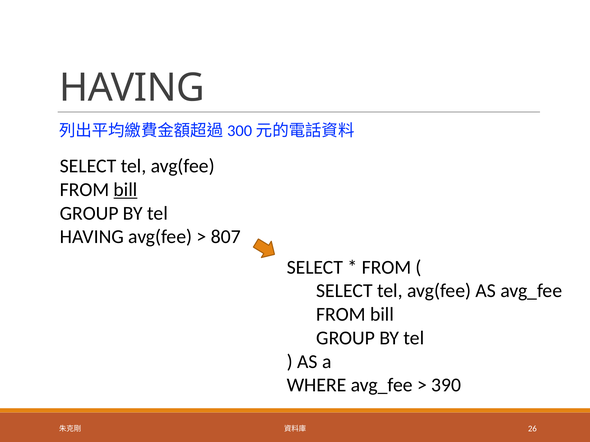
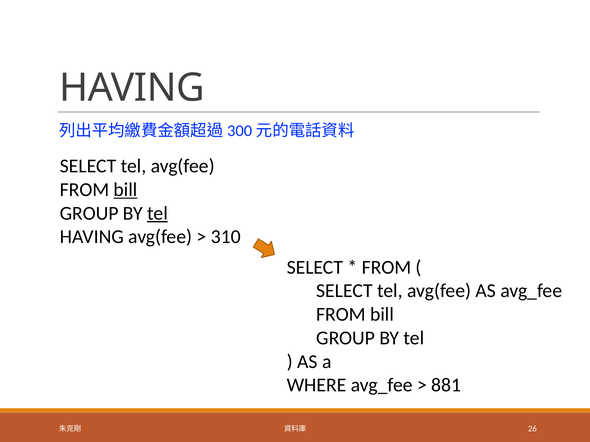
tel underline: none -> present (157, 213)
807: 807 -> 310 (226, 237)
390: 390 -> 881 (446, 386)
